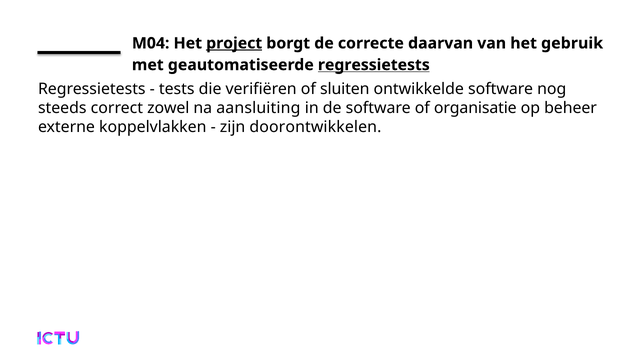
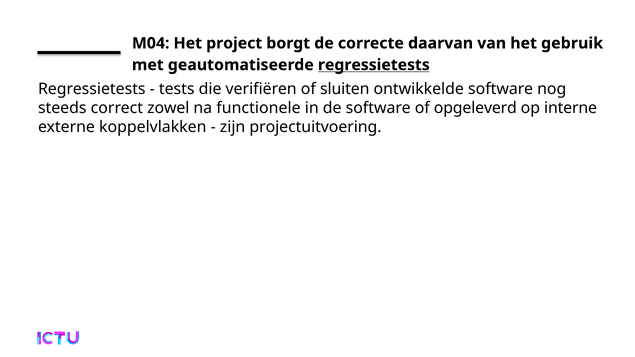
project underline: present -> none (234, 43)
aansluiting: aansluiting -> functionele (258, 108)
organisatie: organisatie -> opgeleverd (475, 108)
beheer: beheer -> interne (571, 108)
doorontwikkelen: doorontwikkelen -> projectuitvoering (316, 127)
